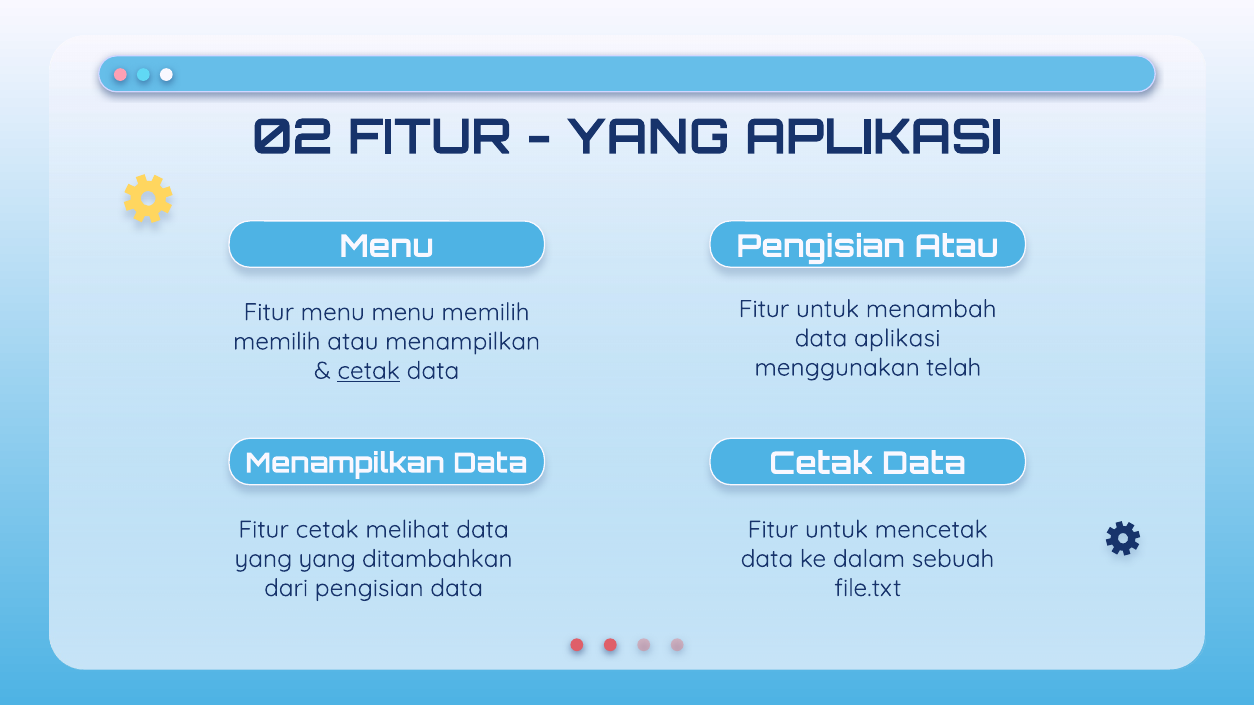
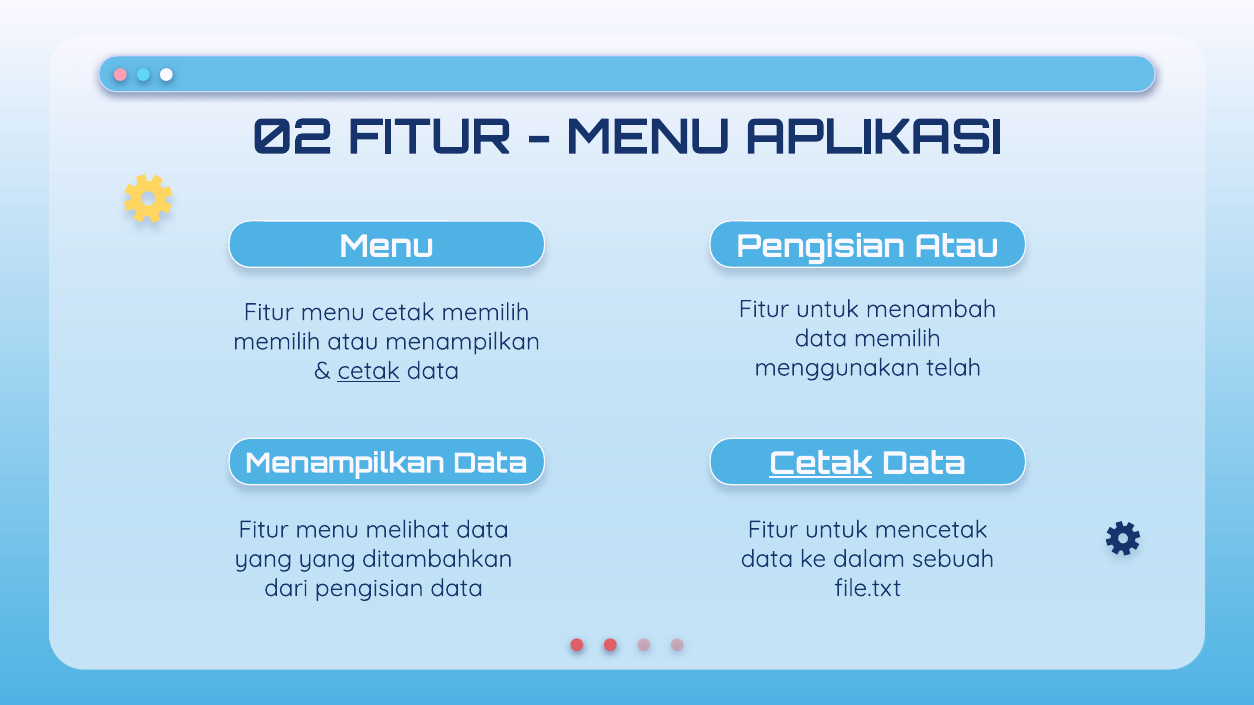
YANG: YANG -> MENU (648, 138)
menu menu: menu -> cetak (403, 312)
data aplikasi: aplikasi -> memilih (897, 339)
Cetak underline: none -> present (821, 464)
cetak: cetak -> menu (327, 530)
